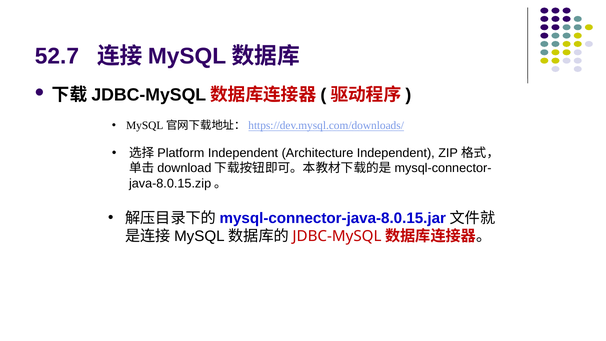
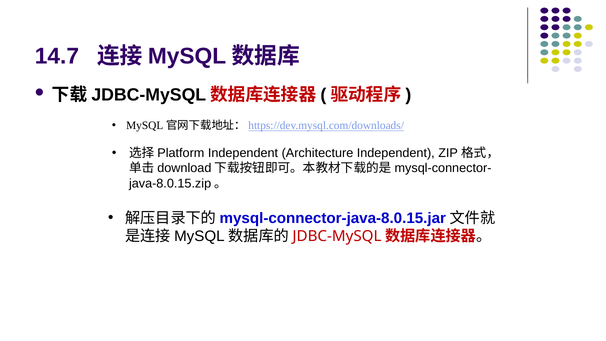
52.7: 52.7 -> 14.7 (57, 56)
